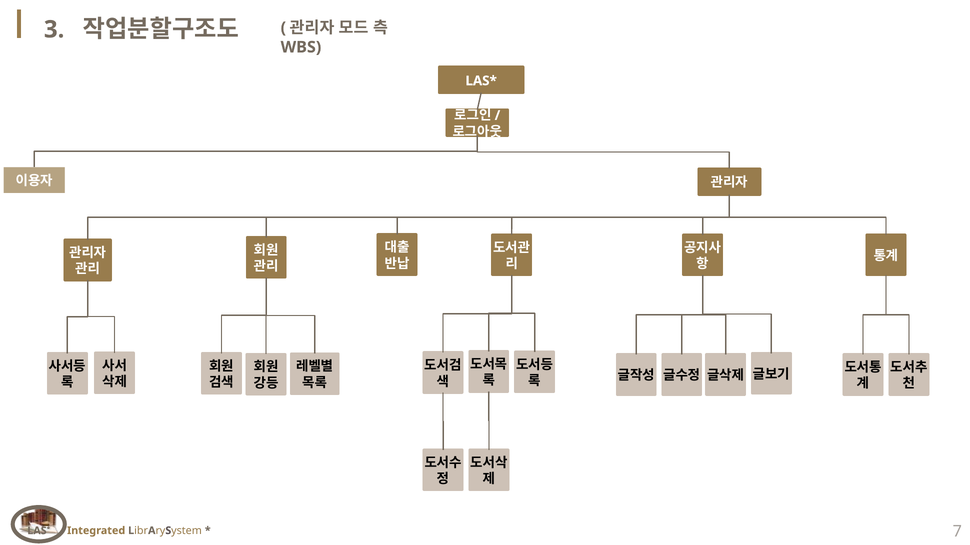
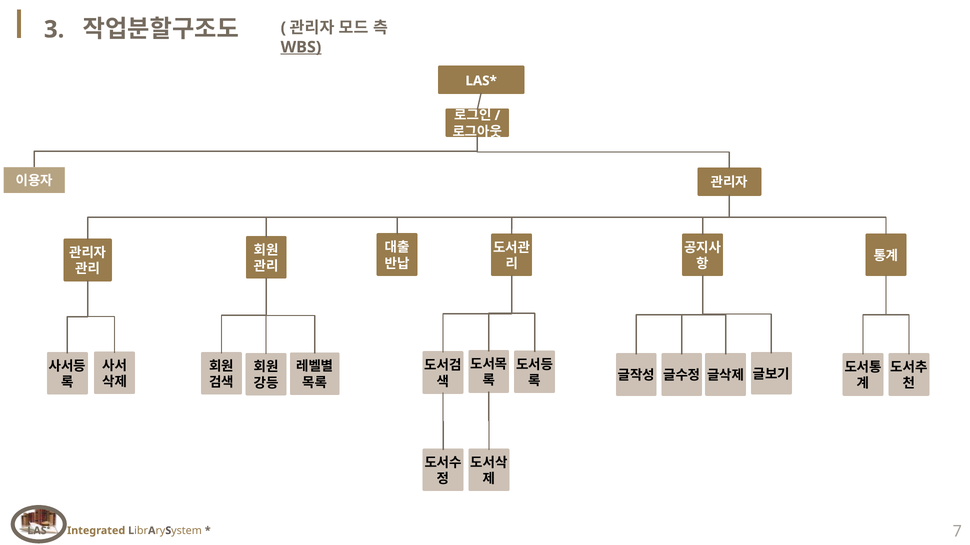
WBS underline: none -> present (301, 47)
